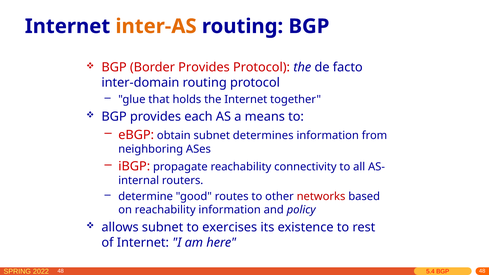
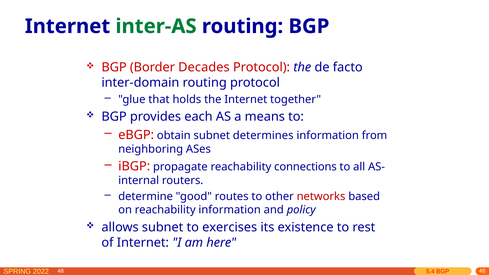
inter-AS colour: orange -> green (156, 26)
Border Provides: Provides -> Decades (204, 67)
connectivity: connectivity -> connections (305, 167)
